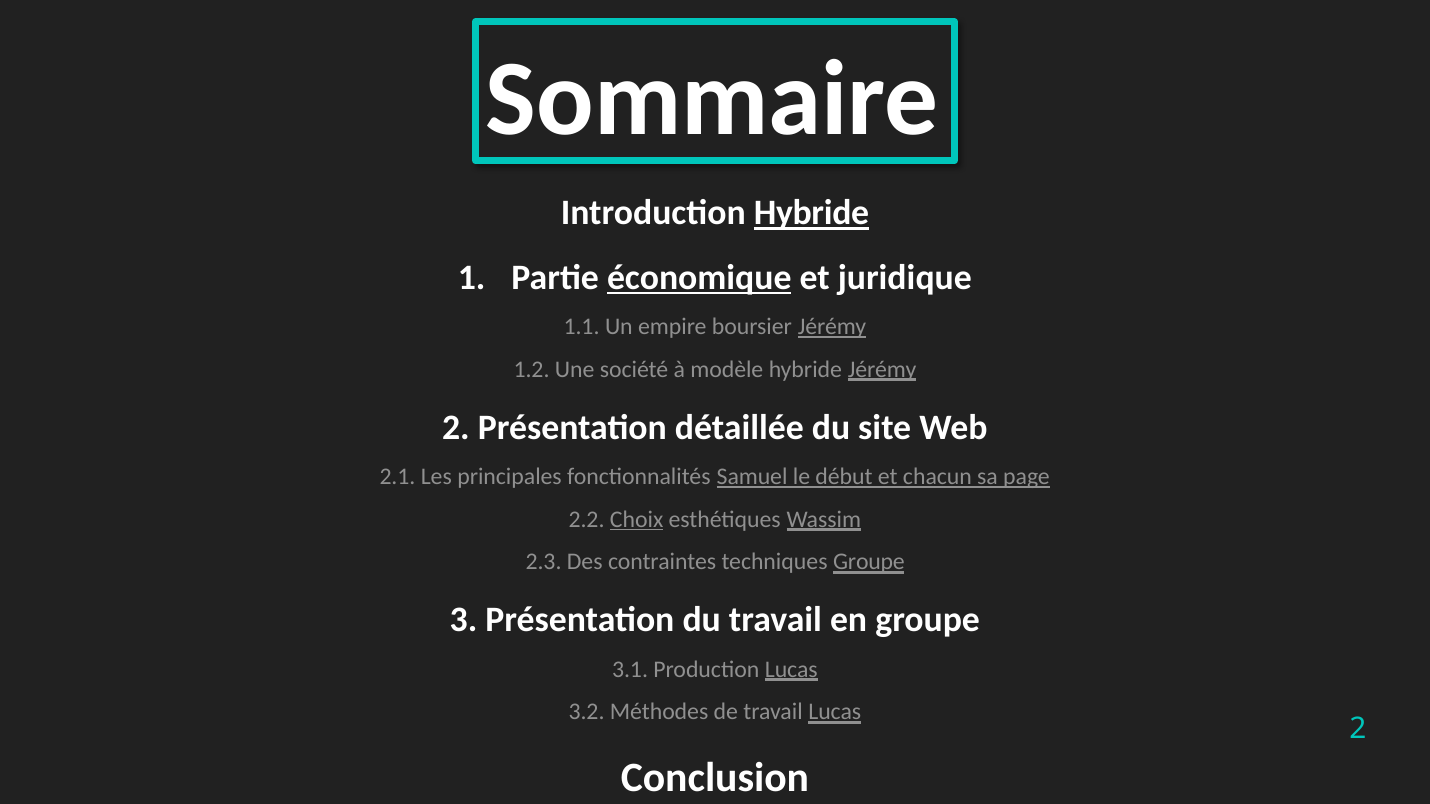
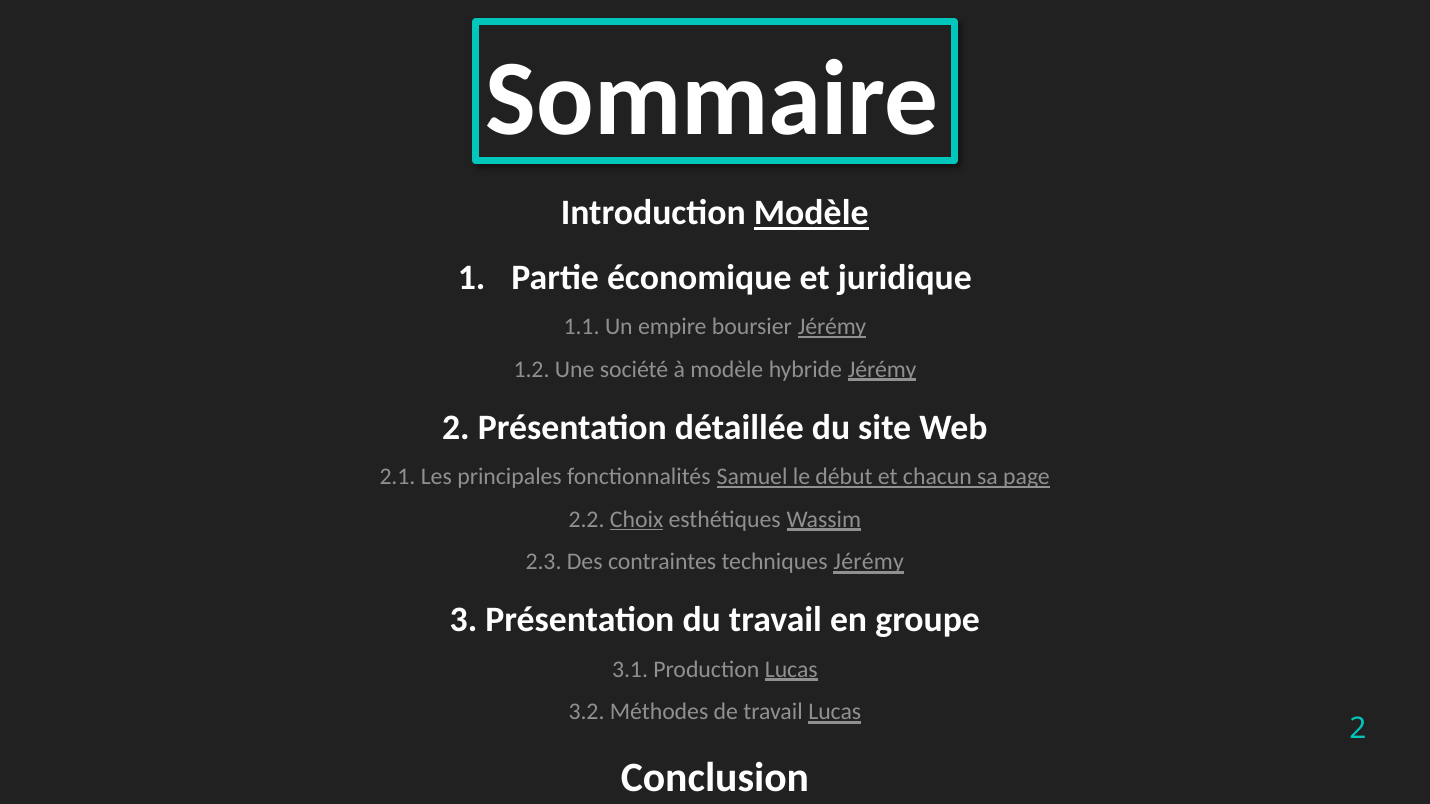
Introduction Hybride: Hybride -> Modèle (811, 213)
économique underline: present -> none (699, 277)
techniques Groupe: Groupe -> Jérémy (869, 562)
